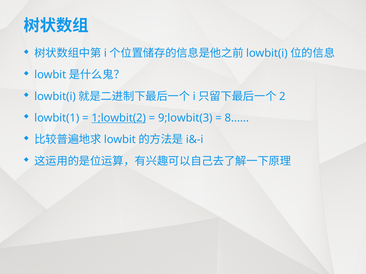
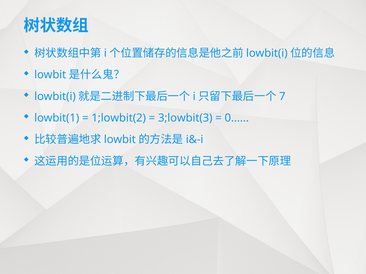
2: 2 -> 7 (282, 97)
1;lowbit(2 underline: present -> none (119, 118)
9;lowbit(3: 9;lowbit(3 -> 3;lowbit(3 (185, 118)
8: 8 -> 0 (237, 118)
